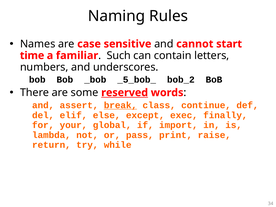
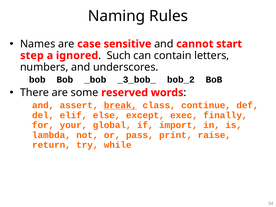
time: time -> step (32, 56)
familiar: familiar -> ignored (77, 56)
_5_bob_: _5_bob_ -> _3_bob_ (137, 80)
reserved underline: present -> none (125, 93)
